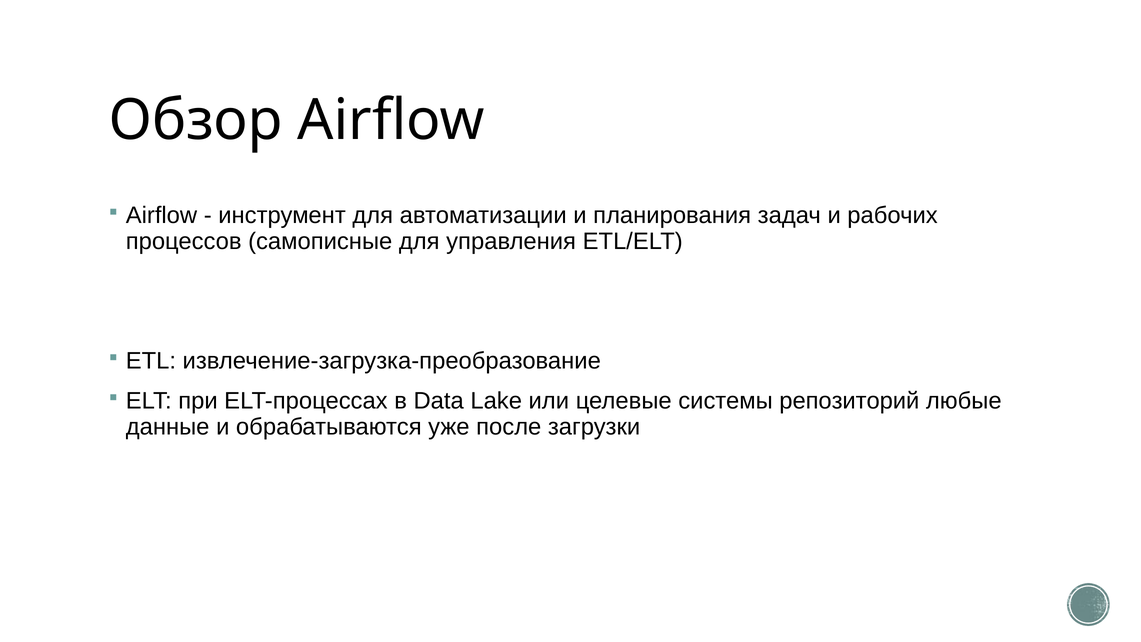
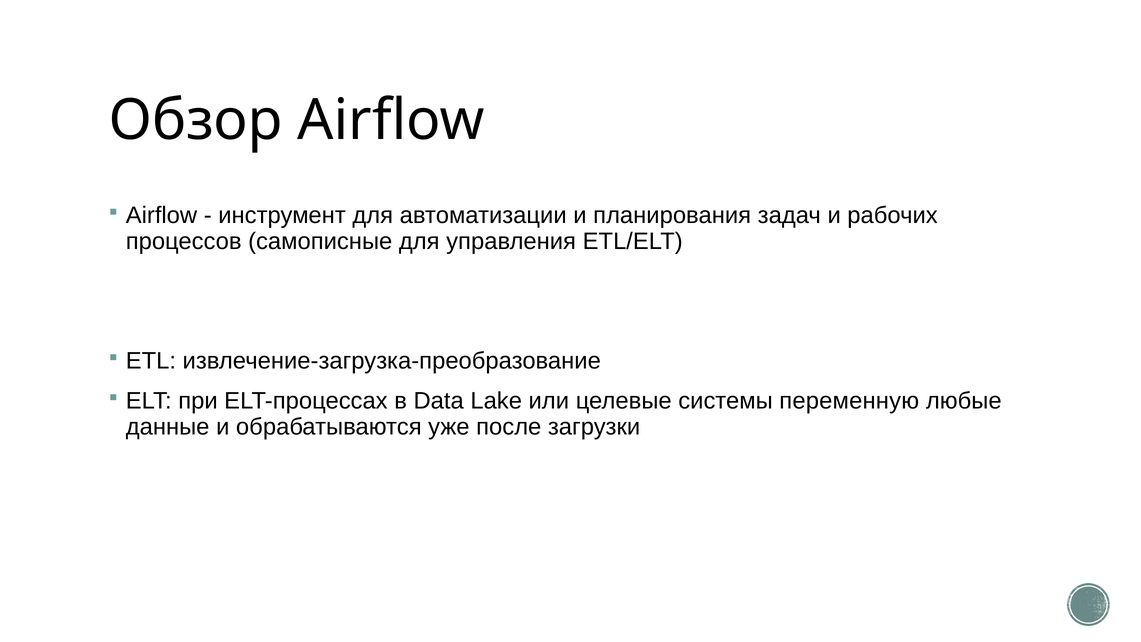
репозиторий: репозиторий -> переменную (849, 401)
